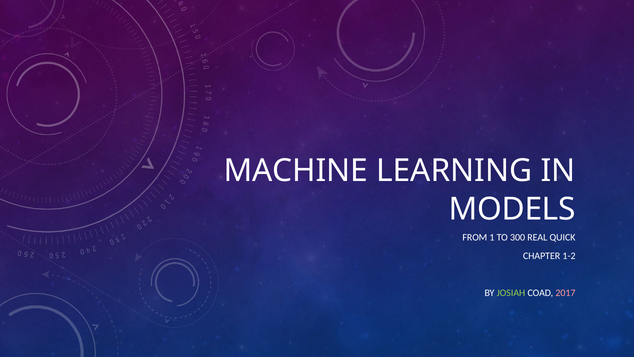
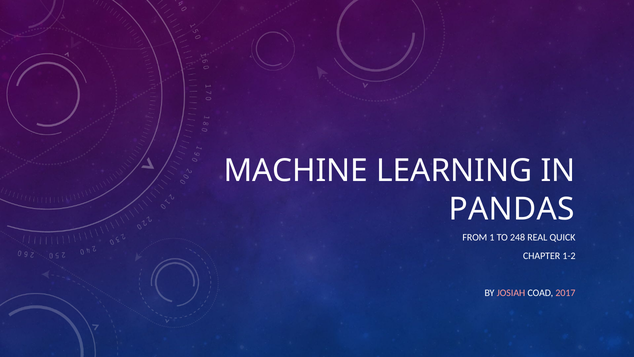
MODELS: MODELS -> PANDAS (512, 209)
300: 300 -> 248 (518, 237)
JOSIAH colour: light green -> pink (511, 293)
